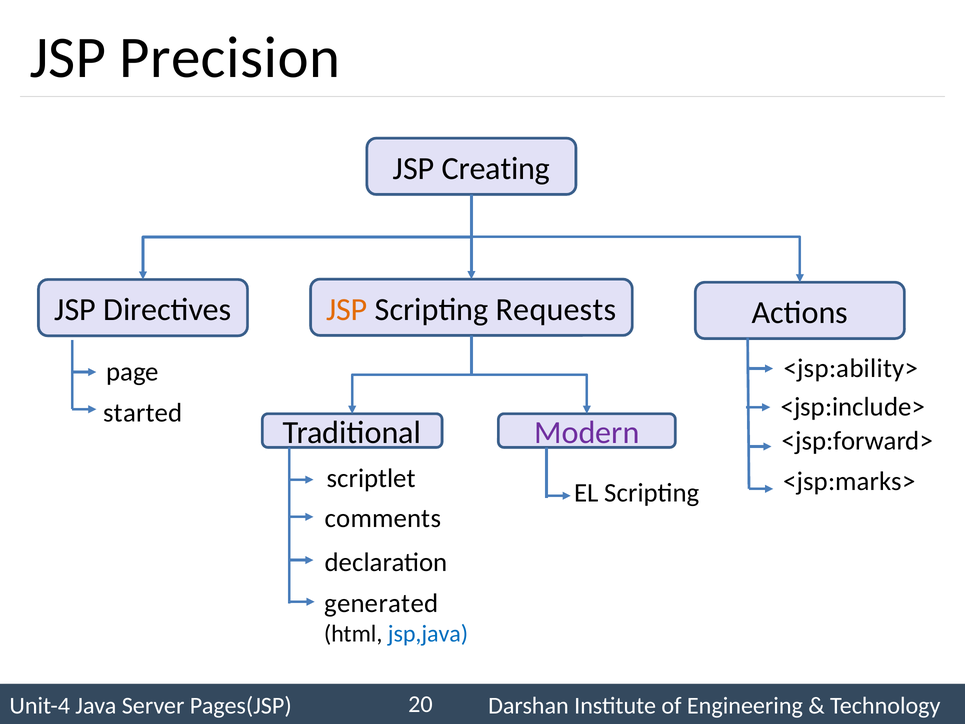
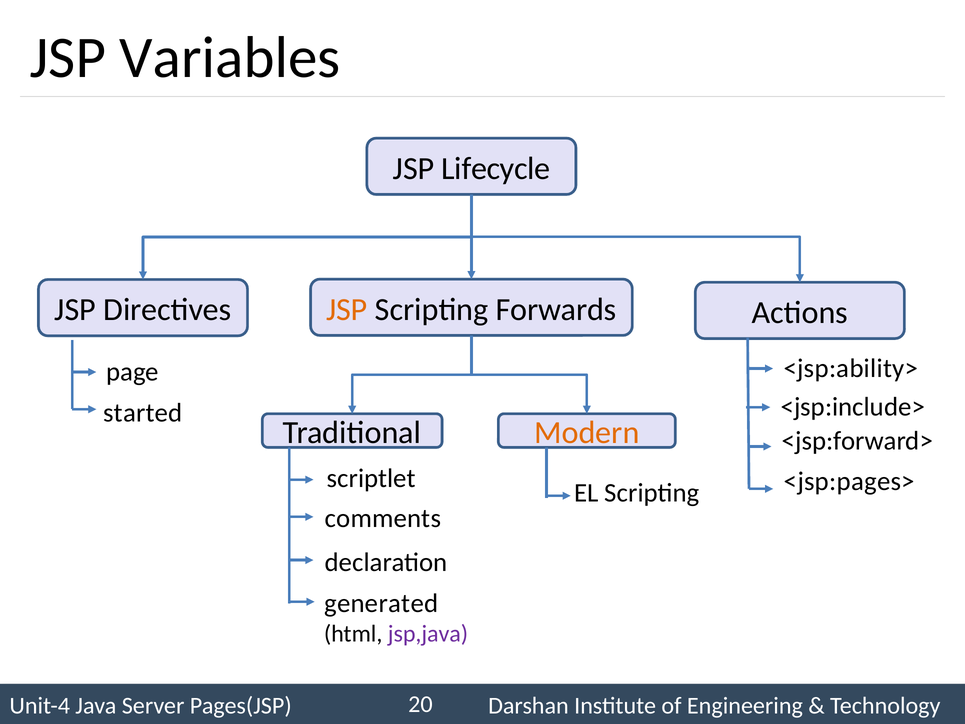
Precision: Precision -> Variables (230, 58)
Creating: Creating -> Lifecycle (496, 168)
Requests: Requests -> Forwards (556, 309)
Modern colour: purple -> orange (587, 433)
<jsp:marks>: <jsp:marks> -> <jsp:pages> (849, 481)
jsp,java colour: blue -> purple (428, 634)
